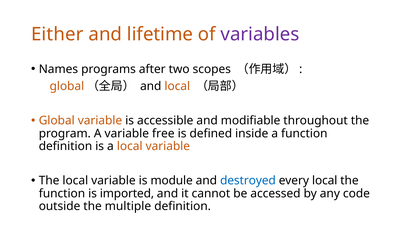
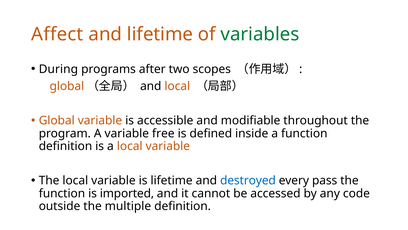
Either: Either -> Affect (57, 34)
variables colour: purple -> green (260, 34)
Names: Names -> During (58, 69)
is module: module -> lifetime (172, 180)
every local: local -> pass (325, 180)
